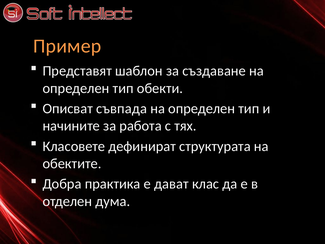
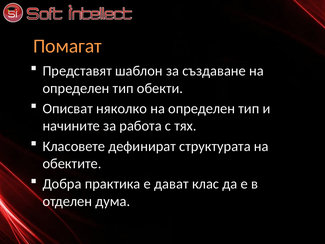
Пример: Пример -> Помагат (67, 46)
съвпада: съвпада -> няколко (122, 108)
